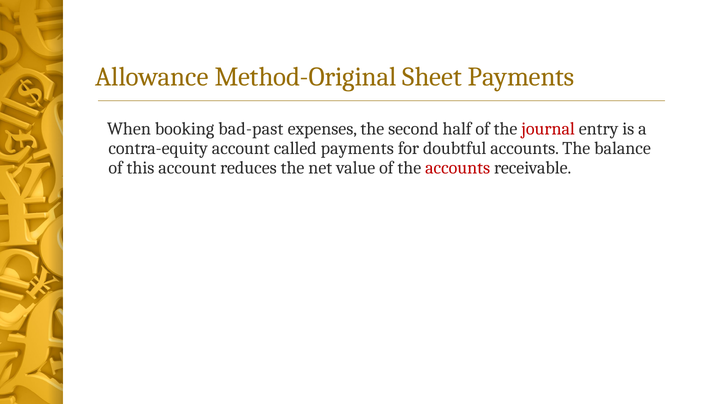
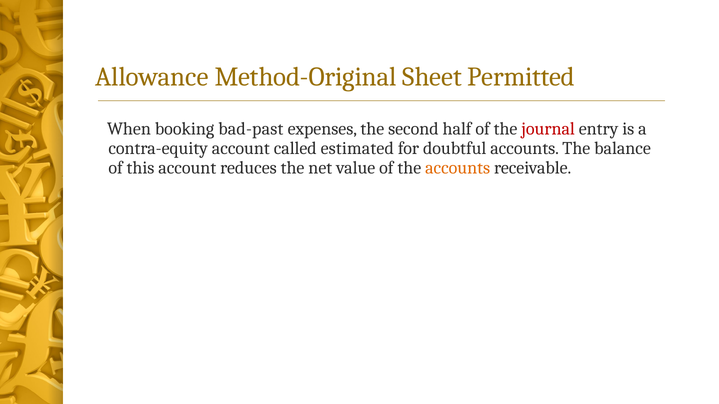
Sheet Payments: Payments -> Permitted (521, 77)
called payments: payments -> estimated (357, 149)
accounts colour: red -> orange (458, 168)
